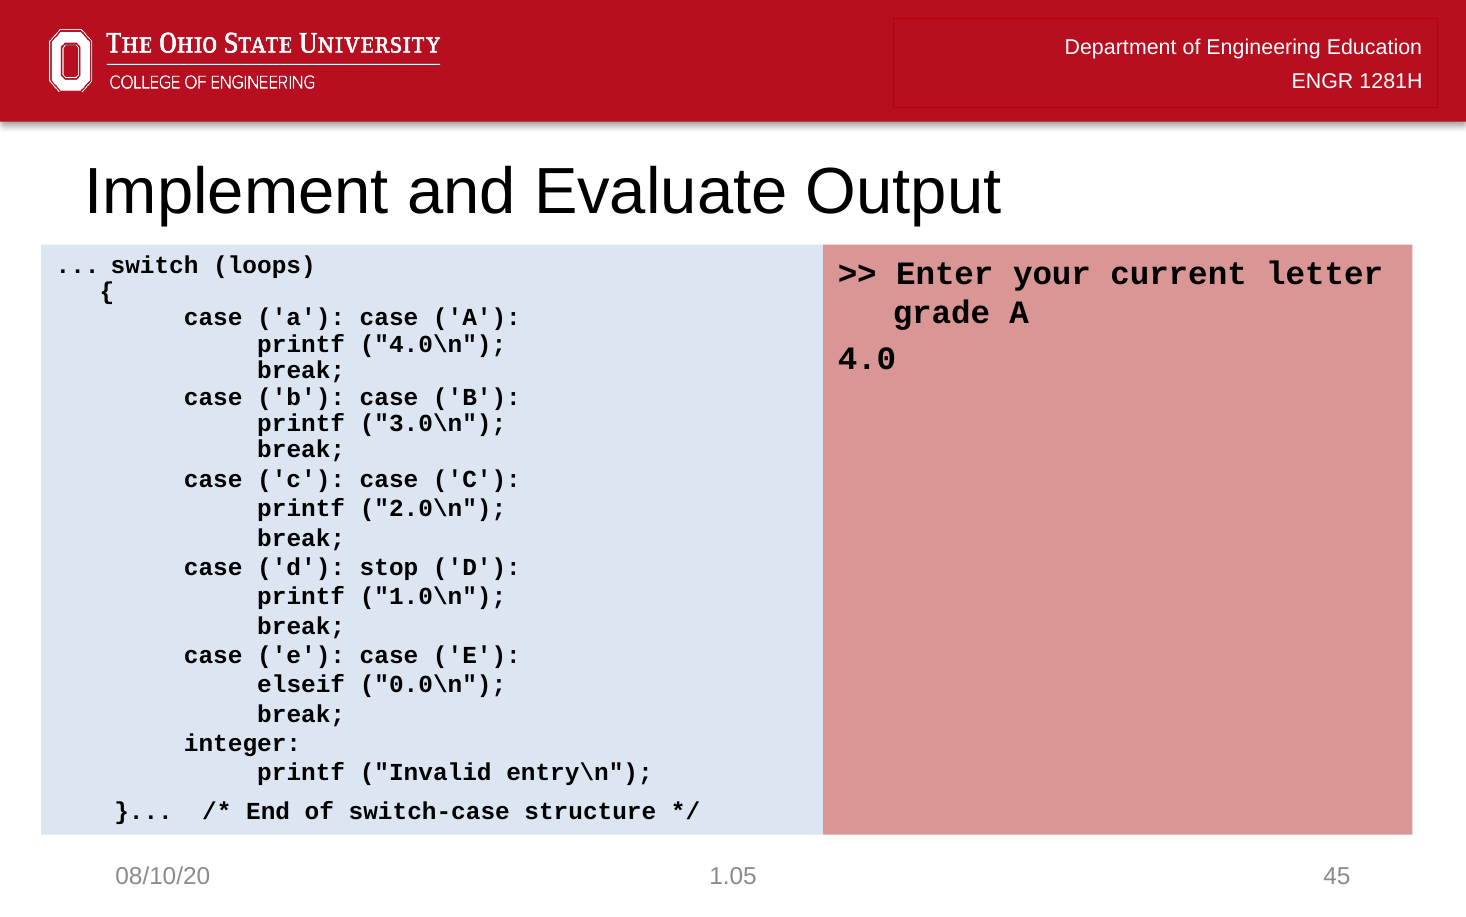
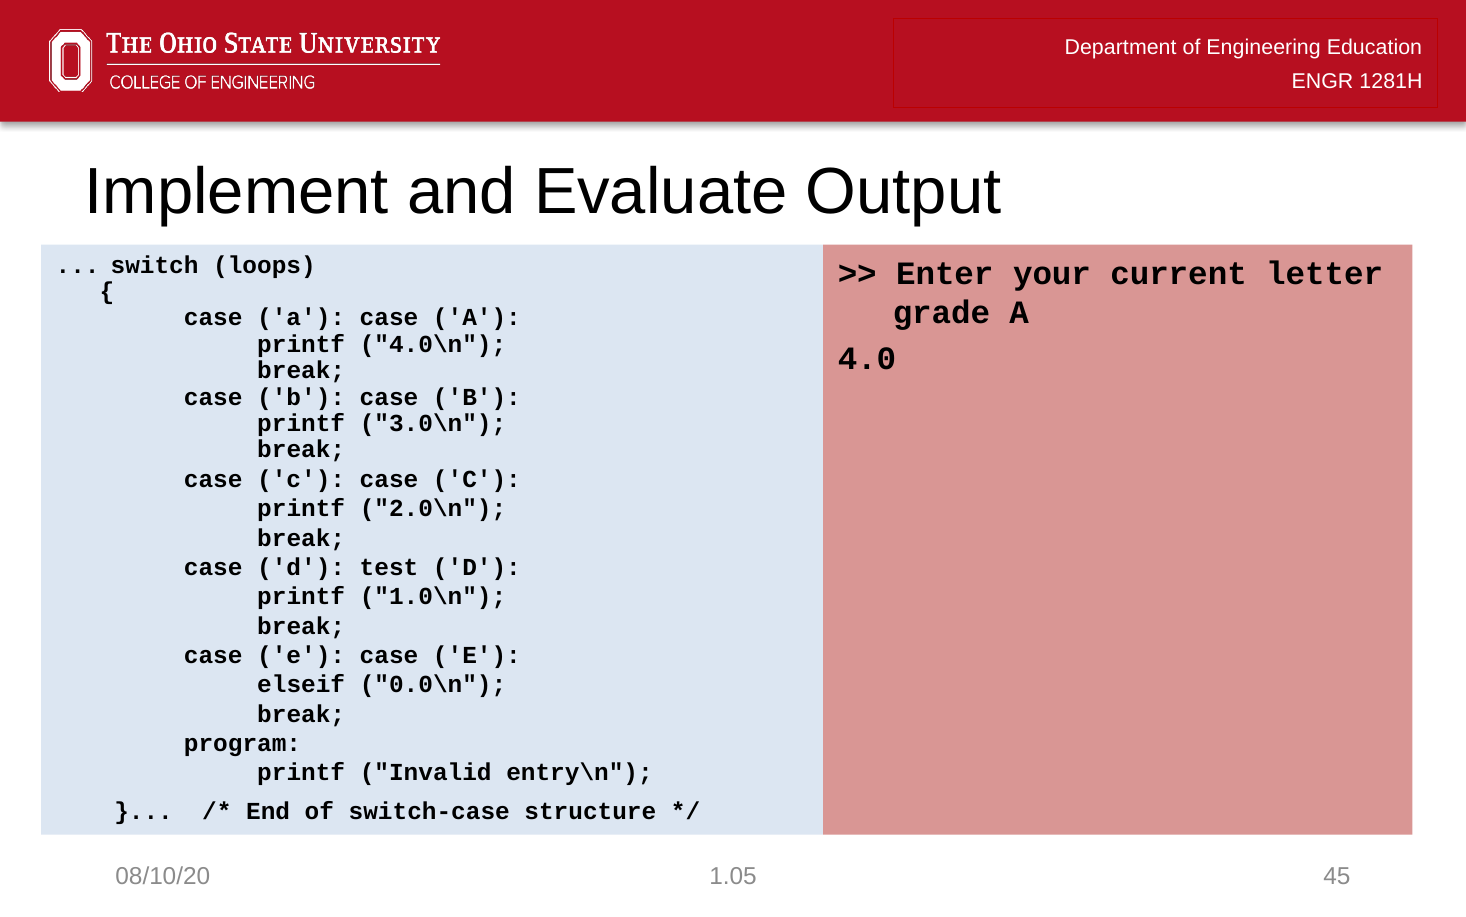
stop: stop -> test (389, 567)
integer: integer -> program (243, 743)
